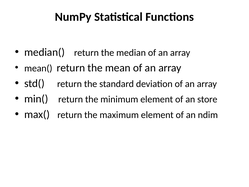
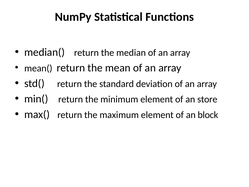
ndim: ndim -> block (208, 115)
